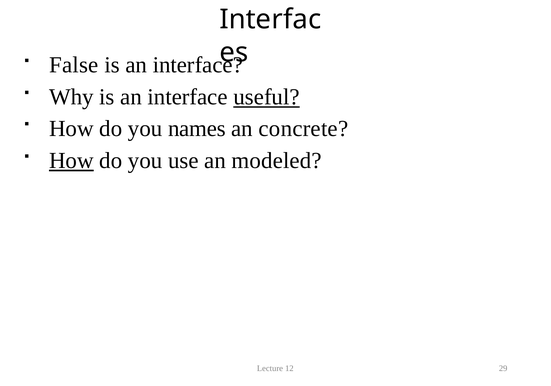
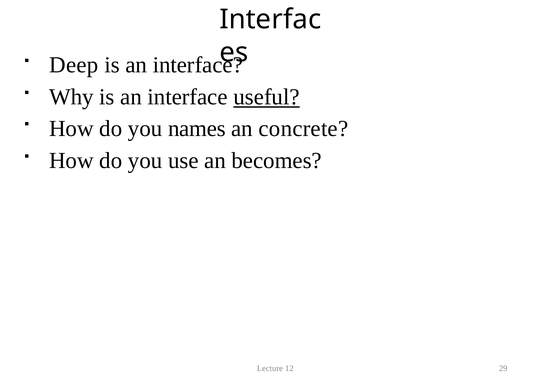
False: False -> Deep (74, 65)
How underline: present -> none (71, 161)
modeled: modeled -> becomes (277, 161)
